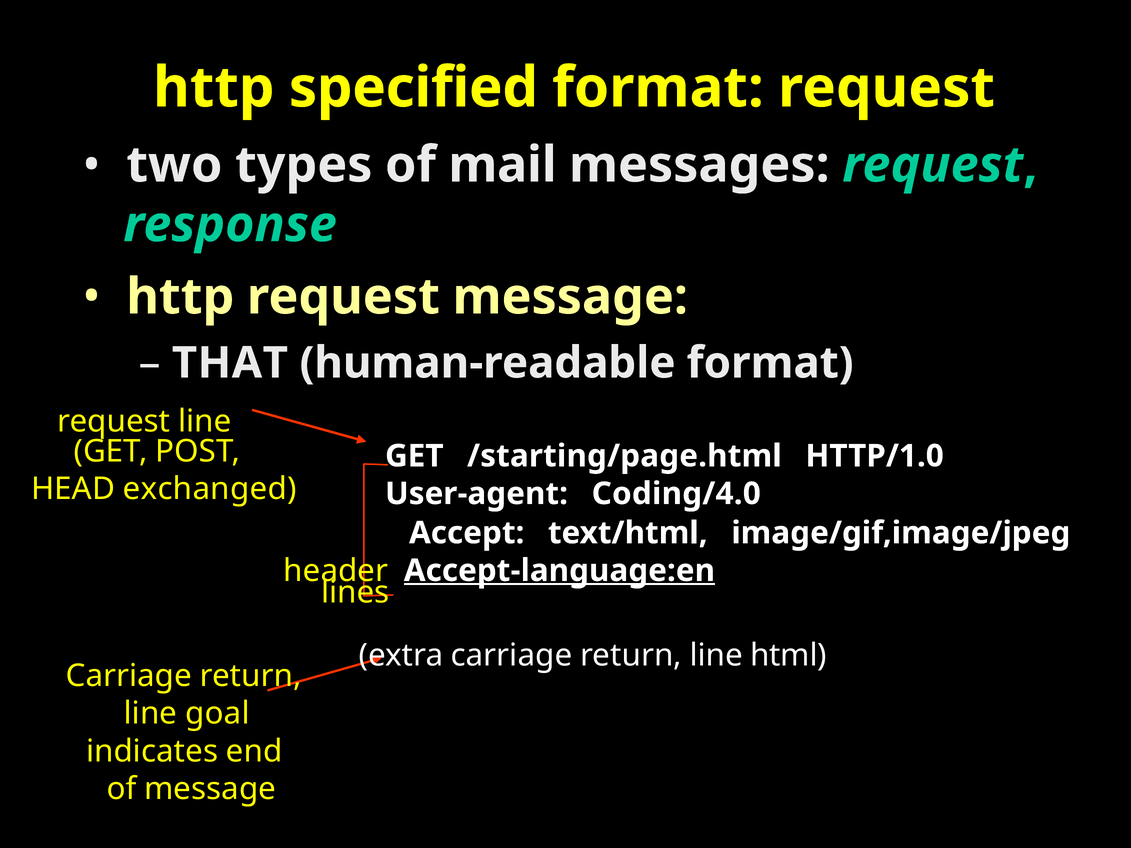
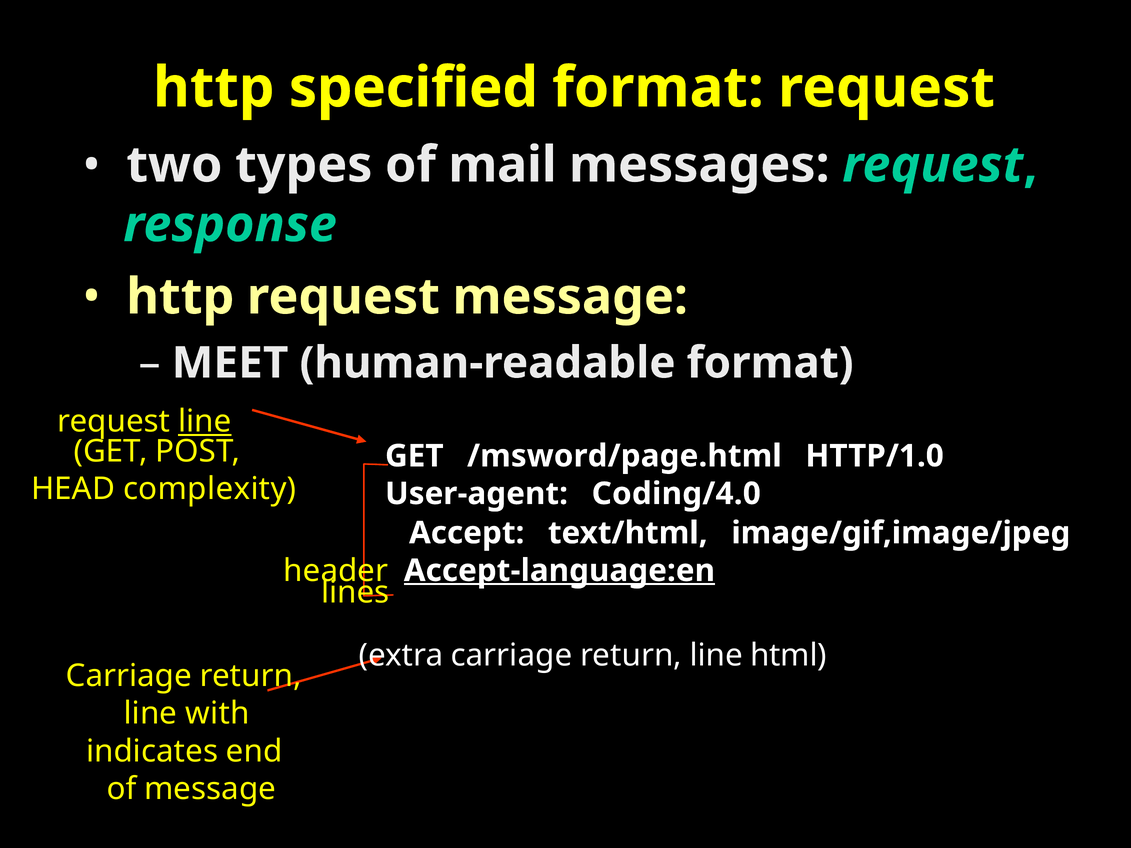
THAT: THAT -> MEET (230, 363)
line underline: none -> present (205, 422)
/starting/page.html: /starting/page.html -> /msword/page.html (624, 456)
exchanged: exchanged -> complexity (210, 489)
goal: goal -> with (218, 714)
